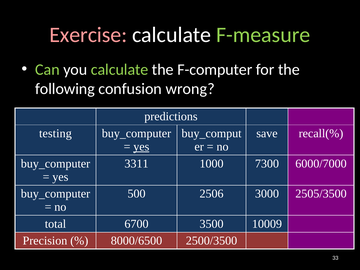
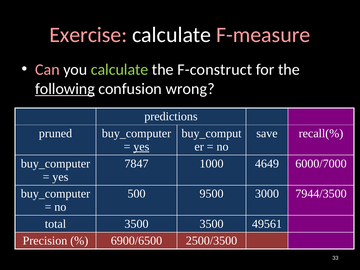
F-measure colour: light green -> pink (263, 35)
Can colour: light green -> pink (47, 70)
F-computer: F-computer -> F-construct (215, 70)
following underline: none -> present (65, 89)
testing: testing -> pruned (55, 133)
3311: 3311 -> 7847 (137, 164)
7300: 7300 -> 4649 (267, 164)
2506: 2506 -> 9500 (212, 194)
2505/3500: 2505/3500 -> 7944/3500 (321, 194)
total 6700: 6700 -> 3500 (137, 224)
10009: 10009 -> 49561 (267, 224)
8000/6500: 8000/6500 -> 6900/6500 (137, 241)
